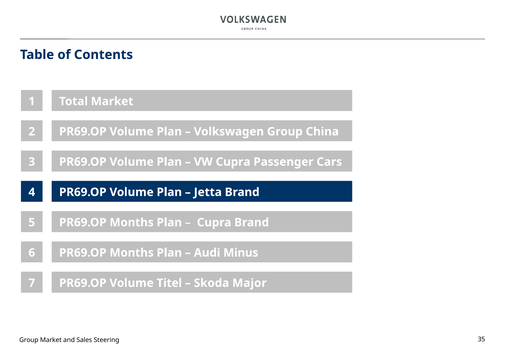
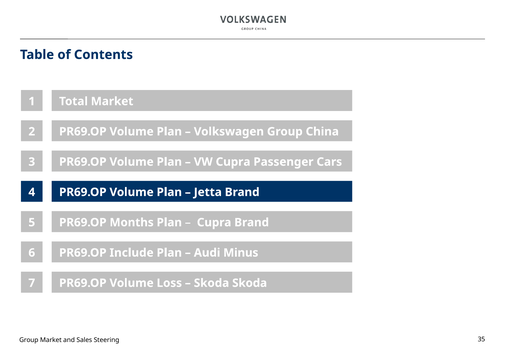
Months: Months -> Include (132, 252)
Titel: Titel -> Loss (169, 282)
Skoda Major: Major -> Skoda (250, 282)
